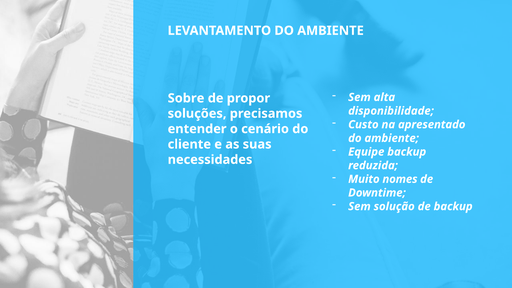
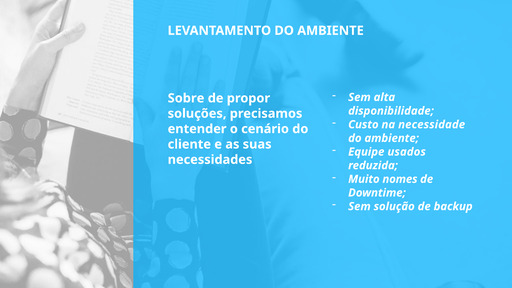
apresentado: apresentado -> necessidade (432, 125)
Equipe backup: backup -> usados (407, 152)
